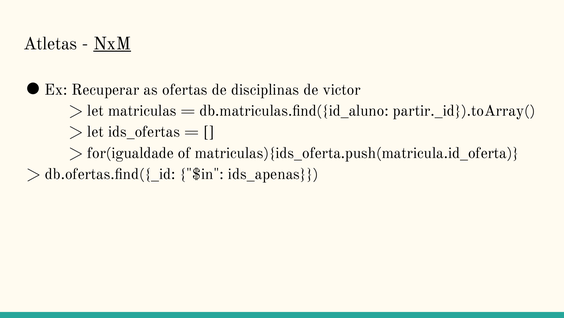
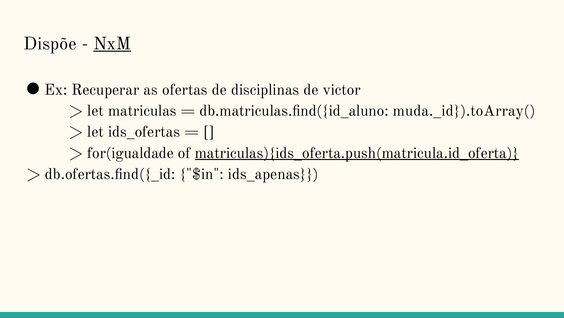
Atletas: Atletas -> Dispõe (50, 43)
partir._id}).toArray(: partir._id}).toArray( -> muda._id}).toArray( (464, 111)
matriculas){ids_oferta.push(matricula.id_oferta underline: none -> present (357, 153)
